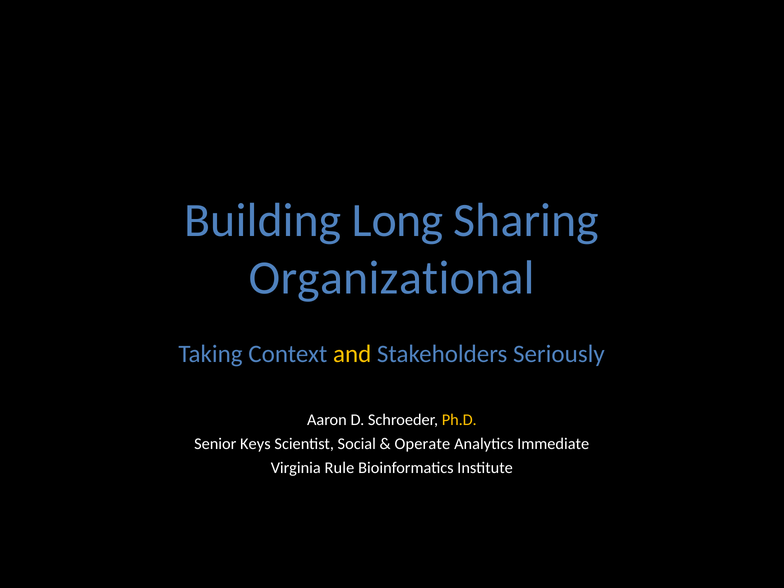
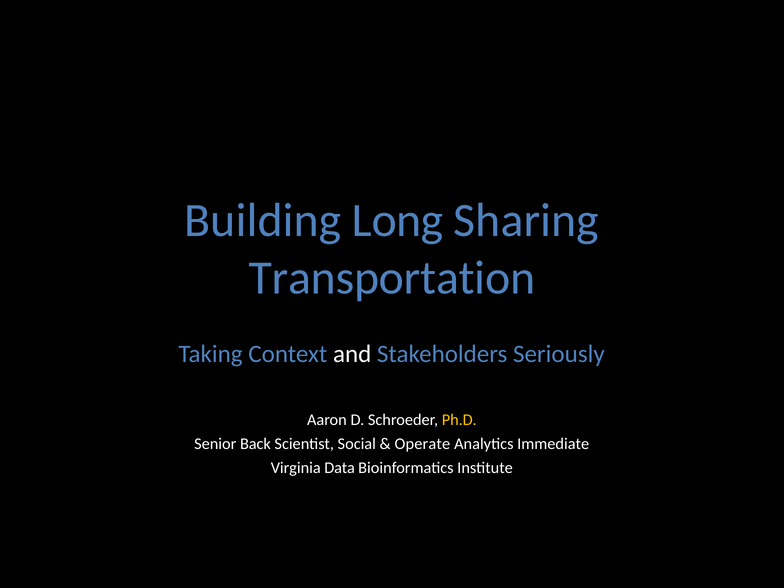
Organizational: Organizational -> Transportation (392, 278)
and colour: yellow -> white (352, 354)
Keys: Keys -> Back (255, 444)
Rule: Rule -> Data (340, 468)
